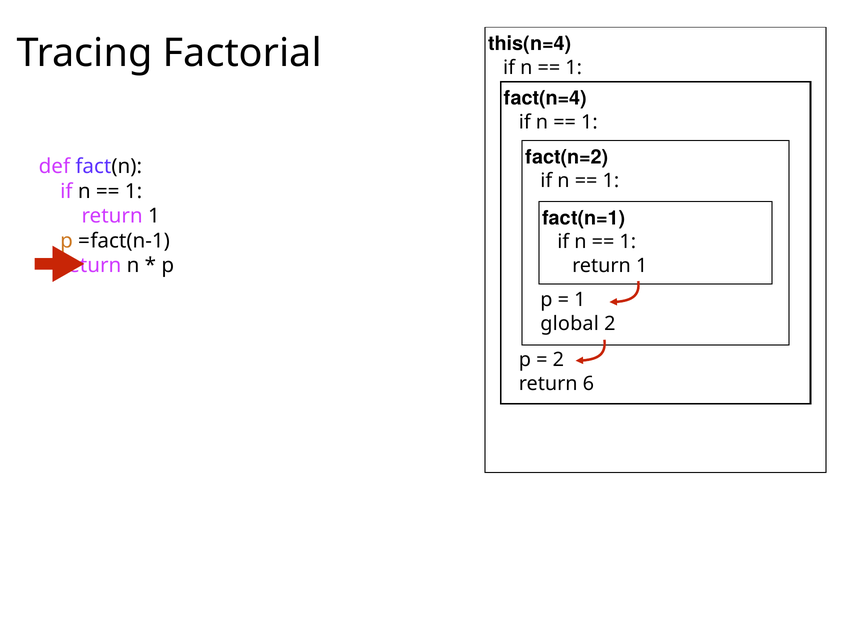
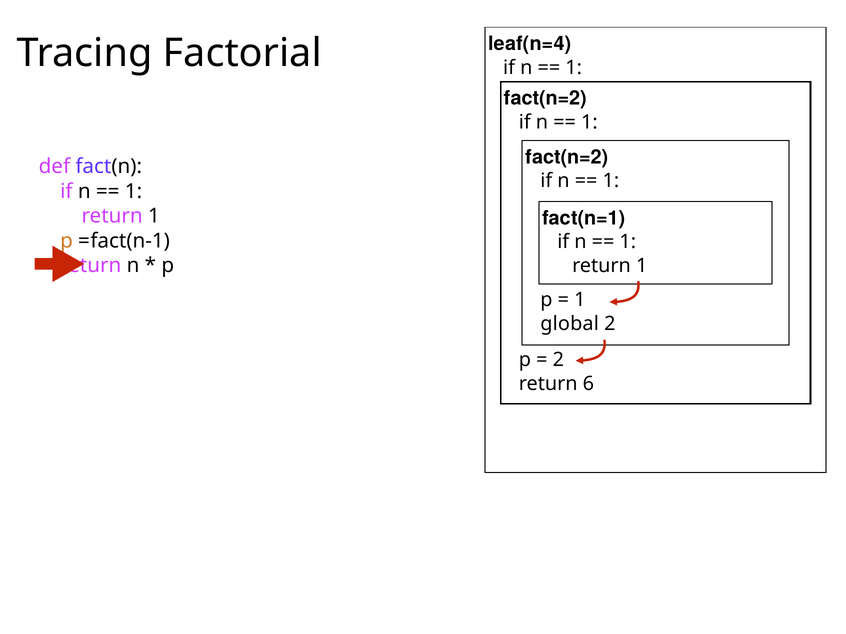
this(n=4: this(n=4 -> leaf(n=4 (530, 44)
fact(n=4: fact(n=4 -> fact(n=2 (546, 98)
